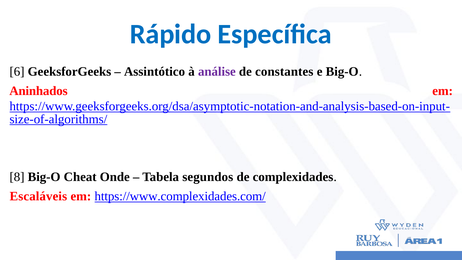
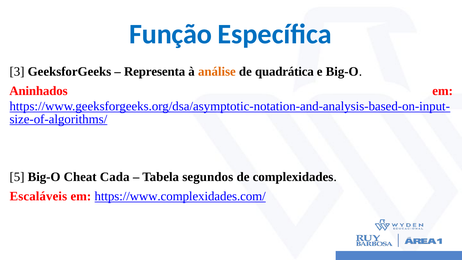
Rápido: Rápido -> Função (171, 34)
6: 6 -> 3 (17, 72)
Assintótico: Assintótico -> Representa (155, 72)
análise colour: purple -> orange (217, 72)
constantes: constantes -> quadrática (284, 72)
8: 8 -> 5 (17, 177)
Onde: Onde -> Cada (115, 177)
